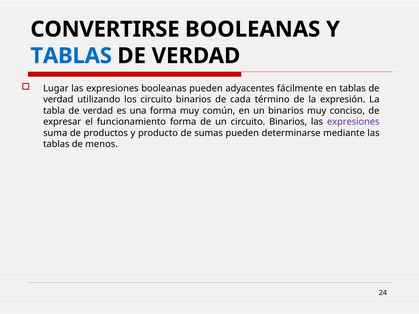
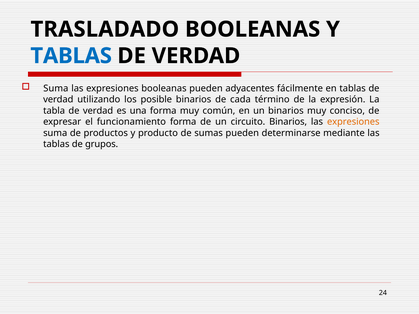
CONVERTIRSE: CONVERTIRSE -> TRASLADADO (105, 29)
Lugar: Lugar -> Suma (56, 88)
los circuito: circuito -> posible (156, 100)
expresiones colour: purple -> orange (353, 122)
menos: menos -> grupos (102, 144)
